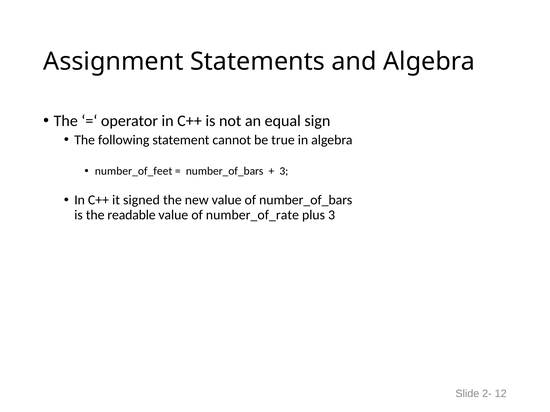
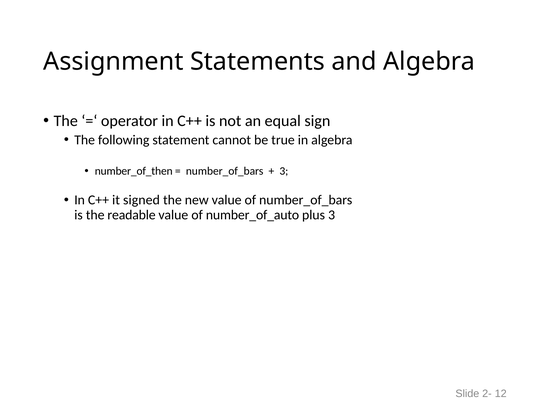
number_of_feet: number_of_feet -> number_of_then (134, 171)
number_of_rate: number_of_rate -> number_of_auto (253, 215)
